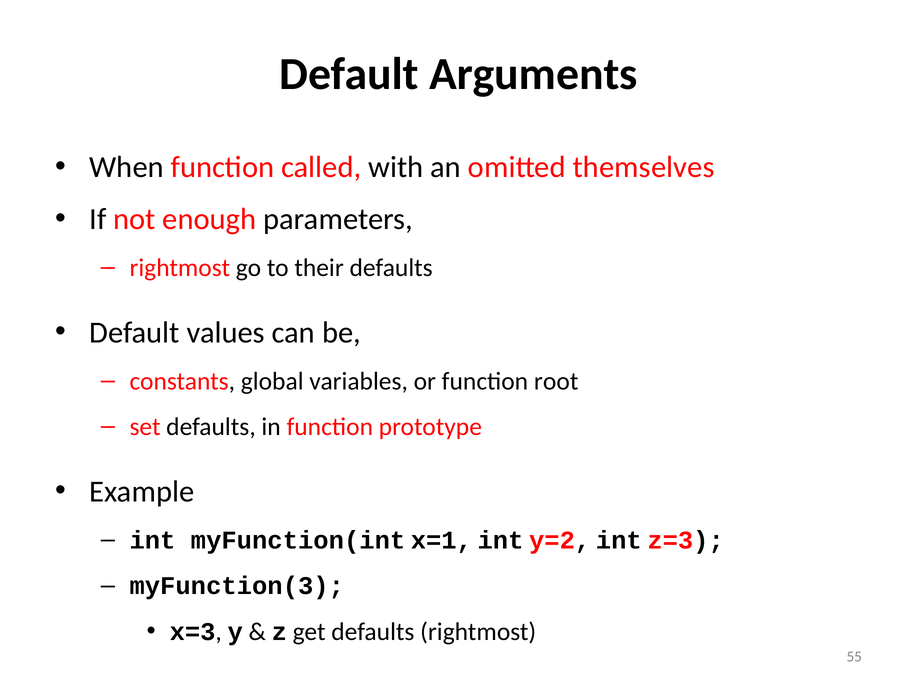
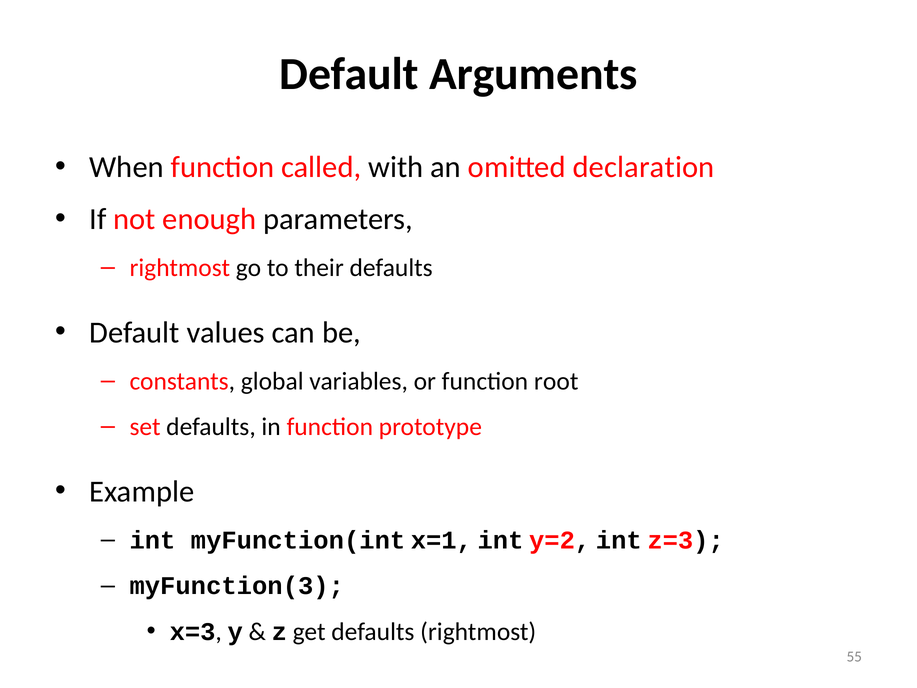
themselves: themselves -> declaration (644, 167)
